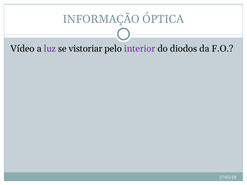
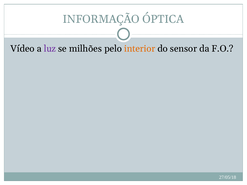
vistoriar: vistoriar -> milhões (85, 49)
interior colour: purple -> orange (140, 49)
diodos: diodos -> sensor (184, 49)
